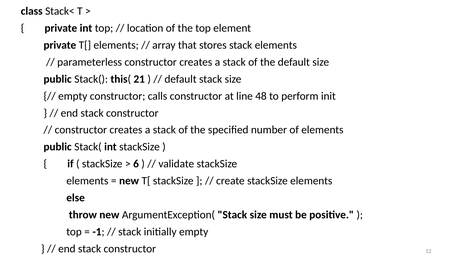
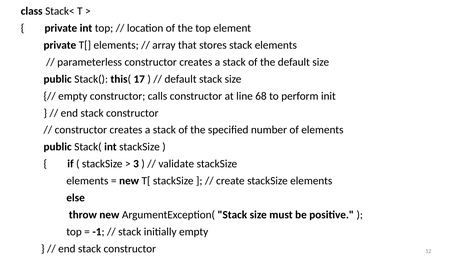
21: 21 -> 17 (139, 79)
48: 48 -> 68 (261, 96)
6: 6 -> 3 (136, 164)
